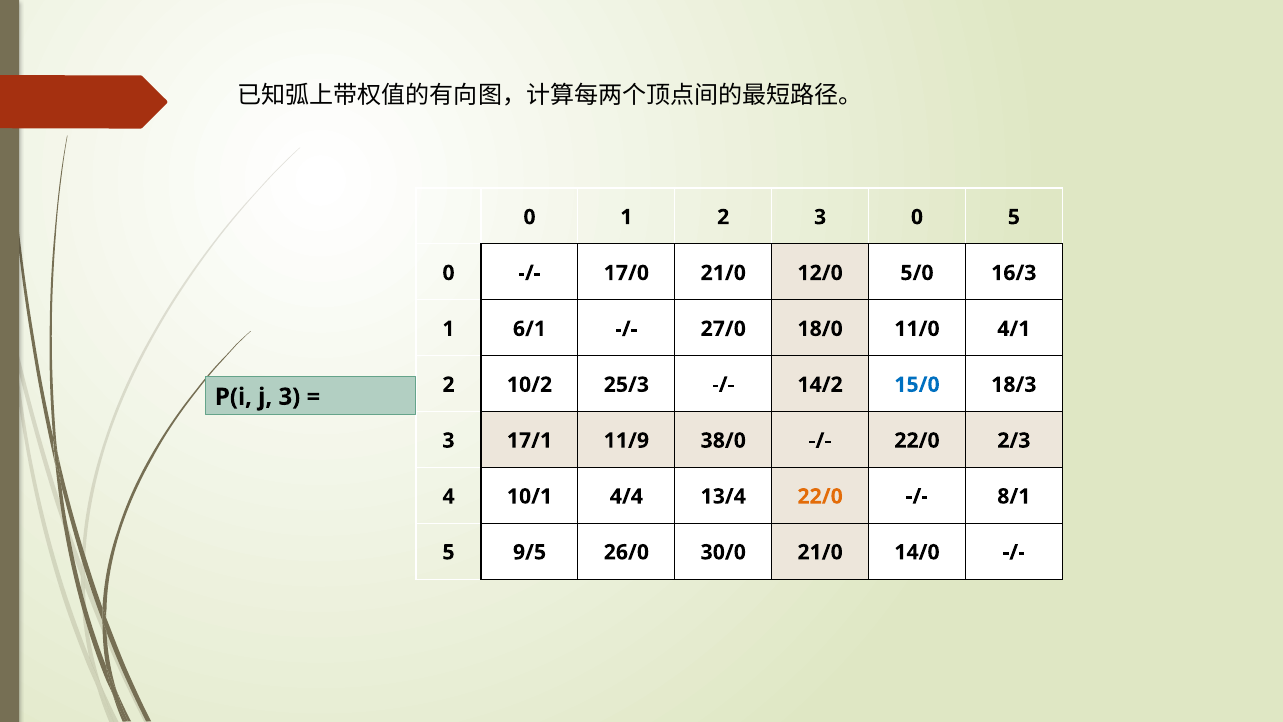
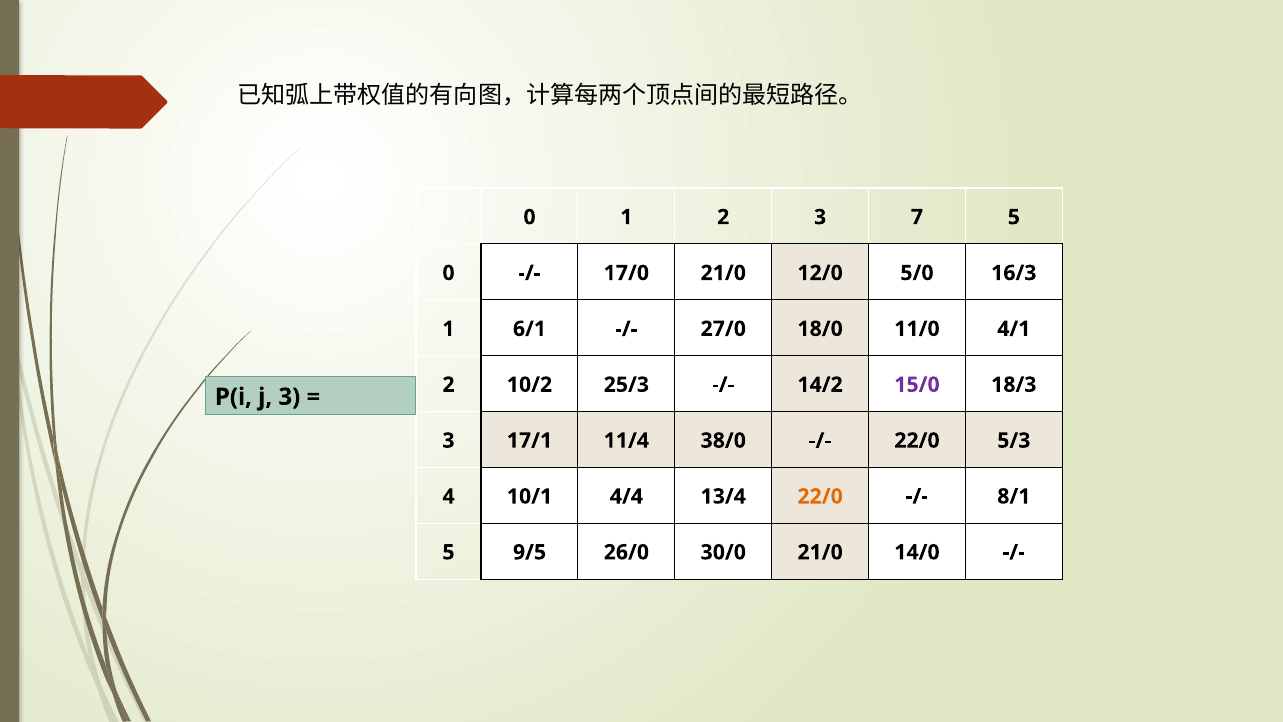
3 0: 0 -> 7 (917, 217)
15/0 colour: blue -> purple (917, 385)
11/9: 11/9 -> 11/4 (626, 440)
2/3: 2/3 -> 5/3 (1014, 440)
